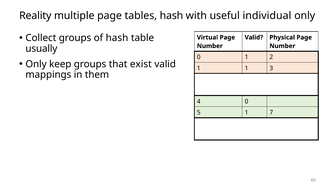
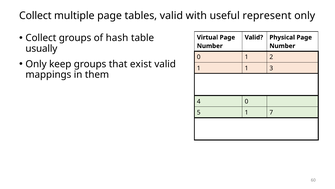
Reality: Reality -> Collect (35, 16)
tables hash: hash -> valid (171, 16)
individual: individual -> represent (267, 16)
